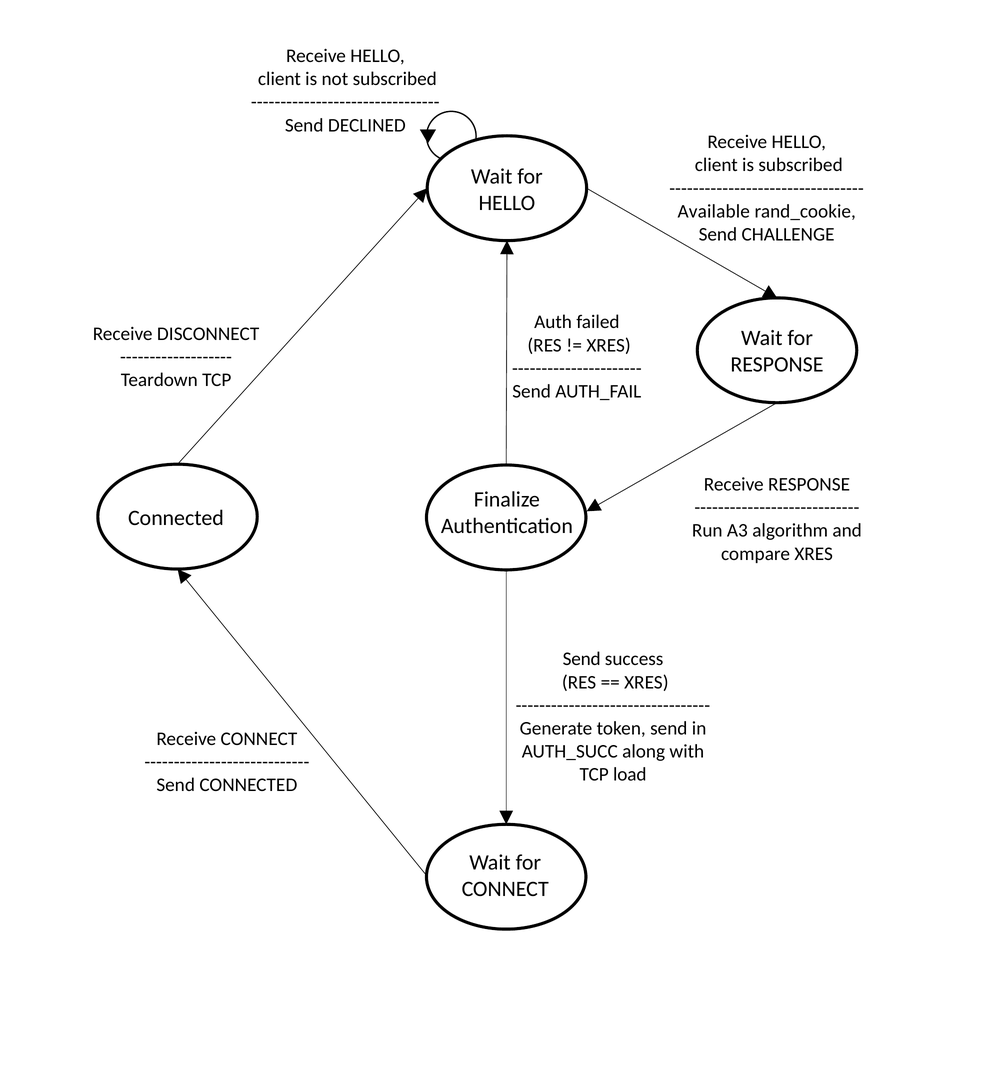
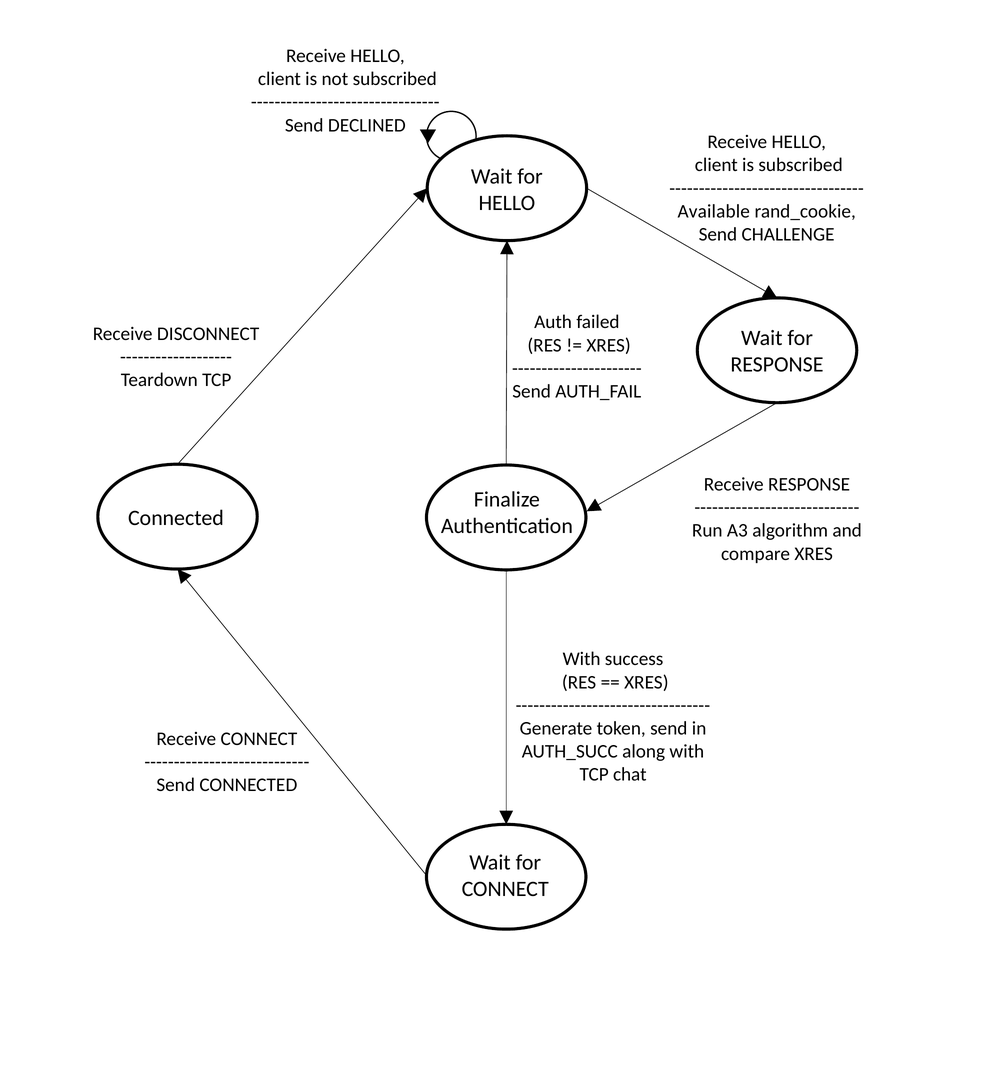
Send: Send -> With (582, 659)
load: load -> chat (630, 774)
